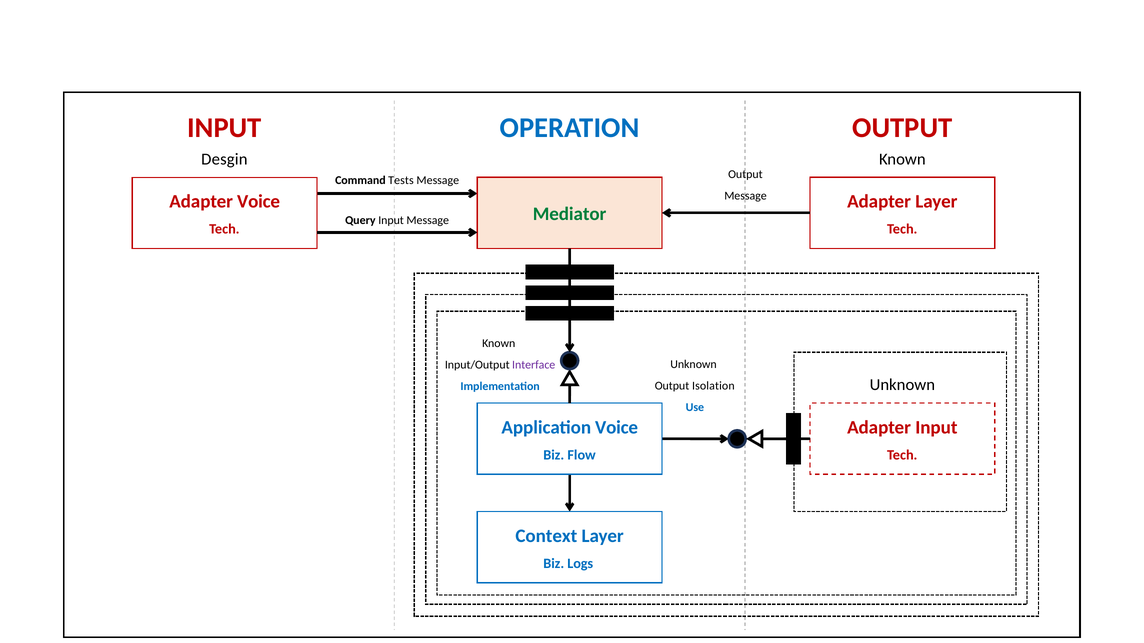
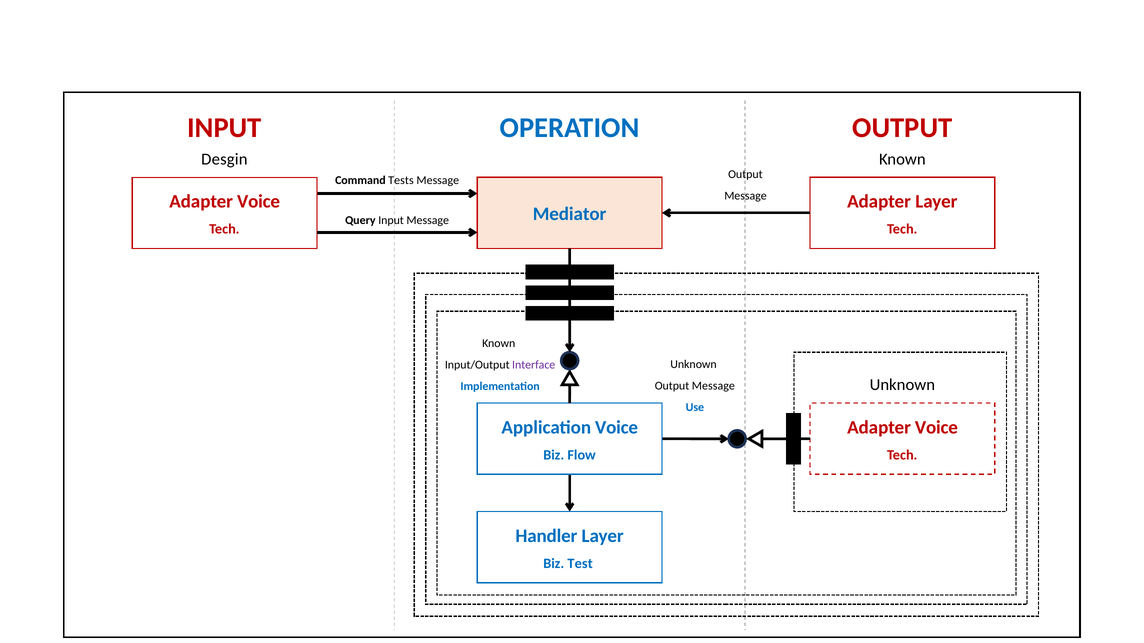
Mediator colour: green -> blue (570, 214)
Isolation: Isolation -> Message (713, 386)
Input: Input -> Voice (936, 428)
Context: Context -> Handler (546, 536)
Logs: Logs -> Test (580, 564)
